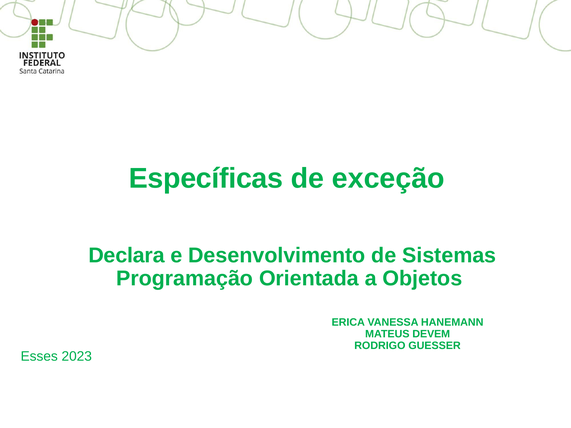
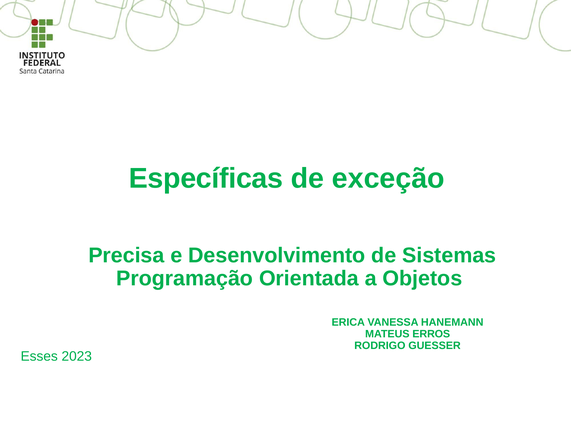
Declara: Declara -> Precisa (126, 255)
DEVEM: DEVEM -> ERROS (431, 334)
